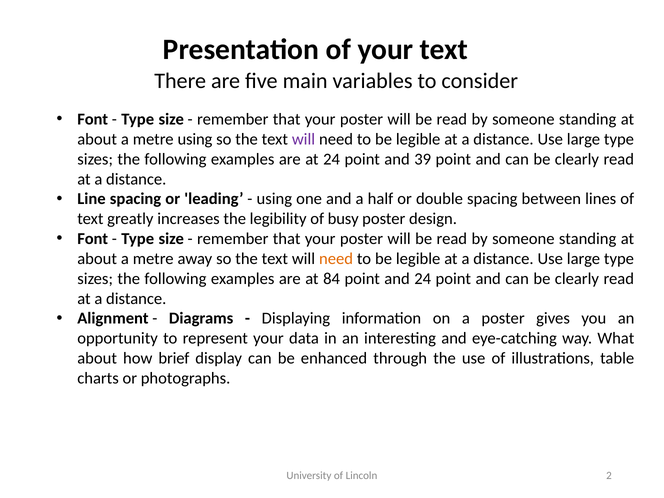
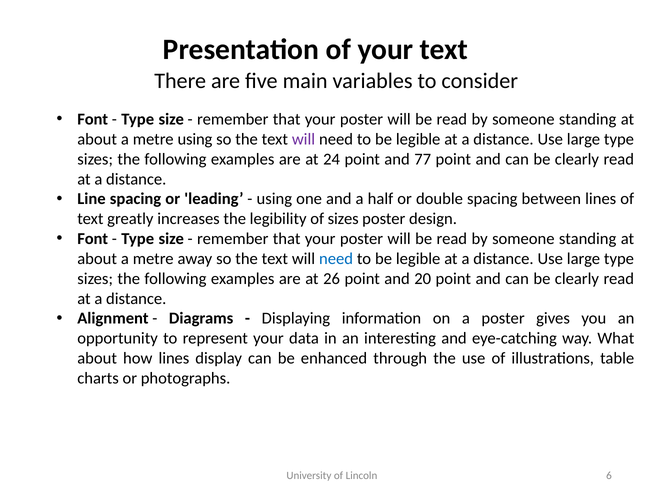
39: 39 -> 77 (423, 159)
of busy: busy -> sizes (343, 219)
need colour: orange -> blue (336, 259)
84: 84 -> 26 (332, 279)
and 24: 24 -> 20 (423, 279)
how brief: brief -> lines (174, 358)
2: 2 -> 6 (609, 475)
